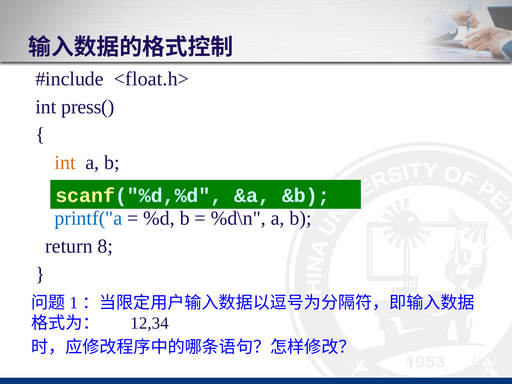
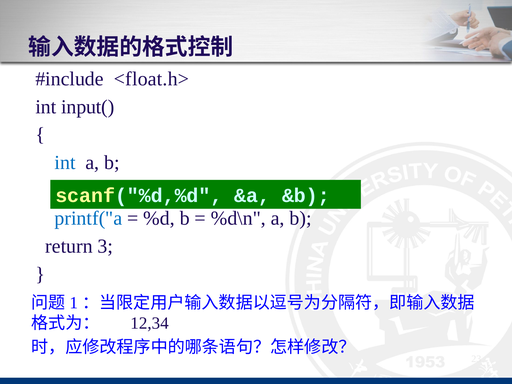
press(: press( -> input( (88, 107)
int colour: orange -> blue (65, 163)
8: 8 -> 3 (105, 246)
